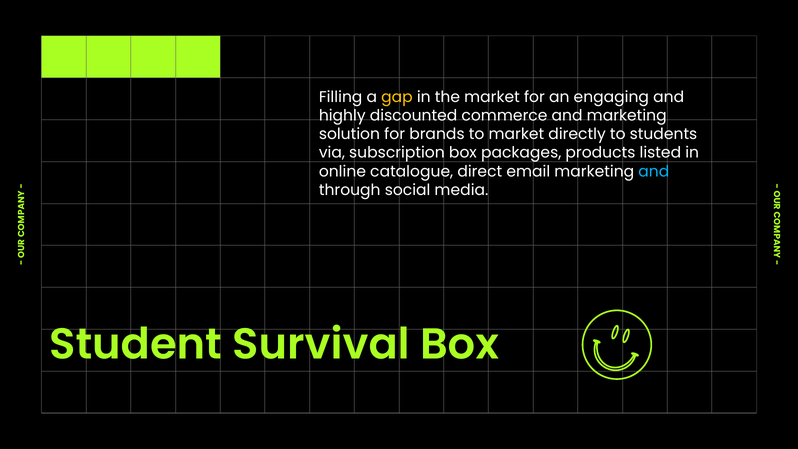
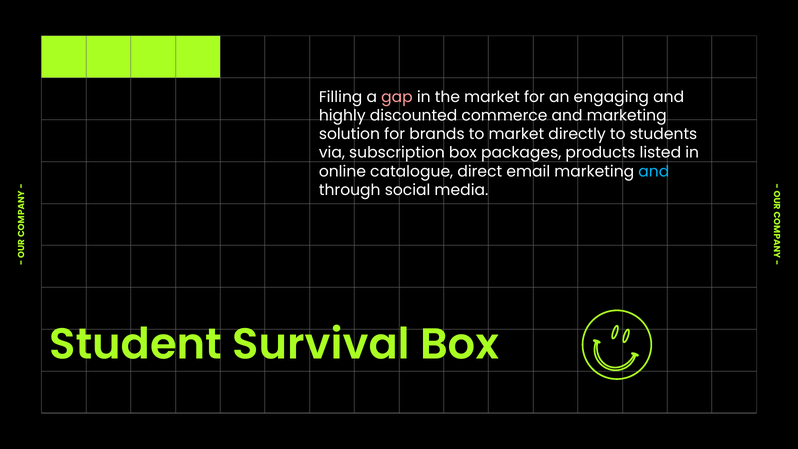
gap colour: yellow -> pink (397, 97)
